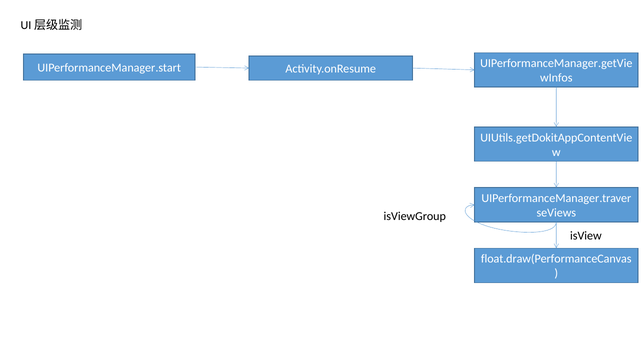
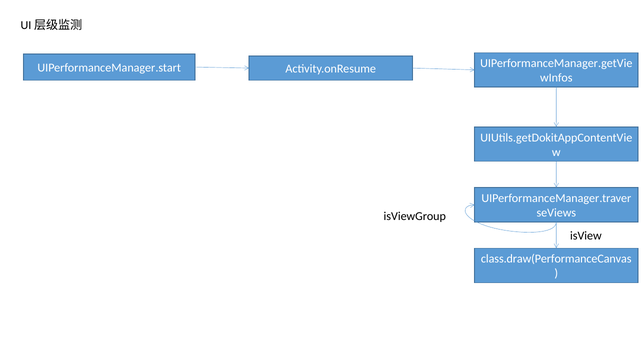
float.draw(PerformanceCanvas: float.draw(PerformanceCanvas -> class.draw(PerformanceCanvas (556, 259)
